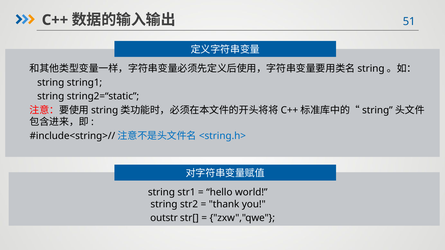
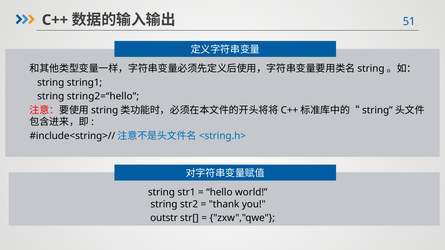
string2=“static: string2=“static -> string2=“hello (103, 96)
